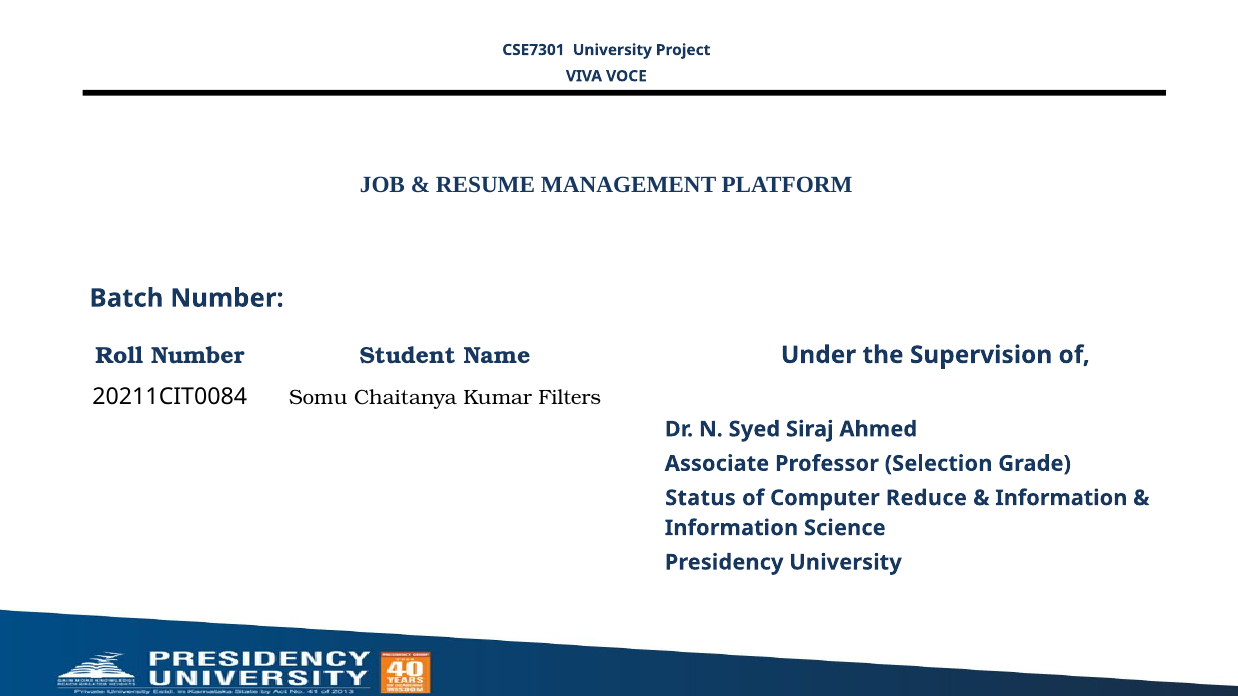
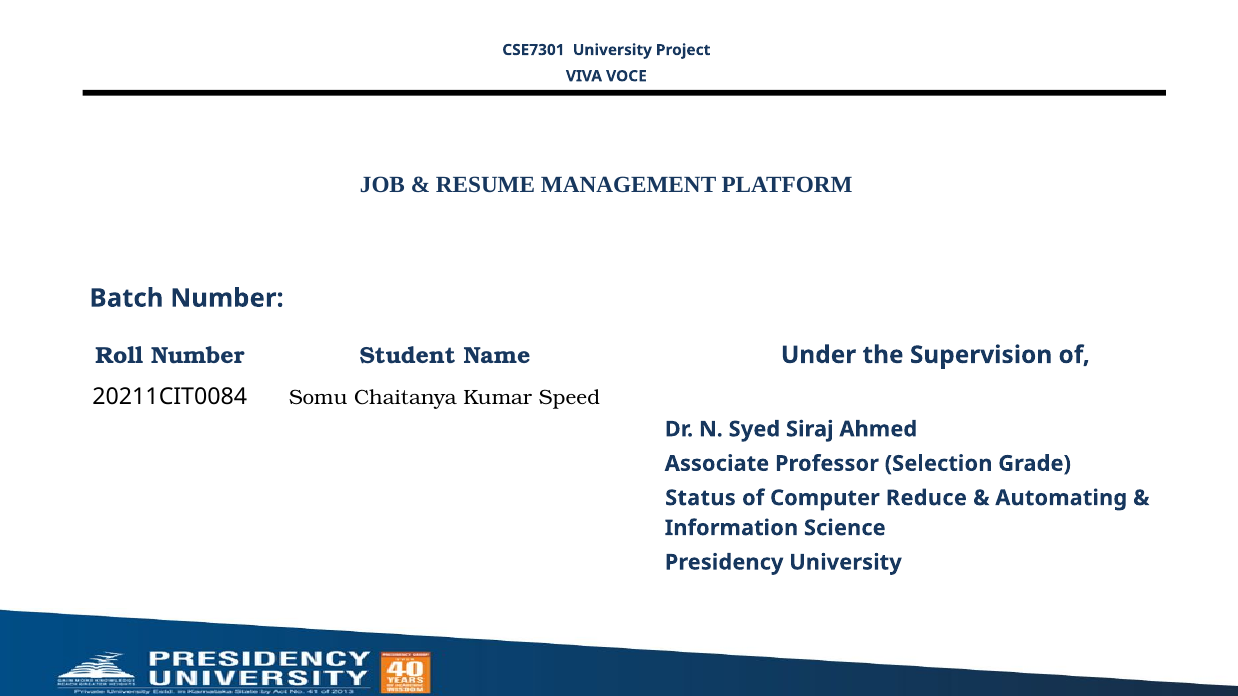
Filters: Filters -> Speed (569, 397)
Information: Information -> Automating (1061, 498)
